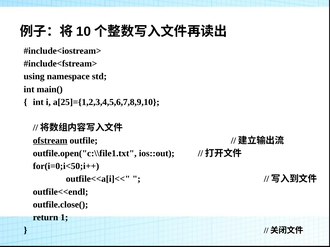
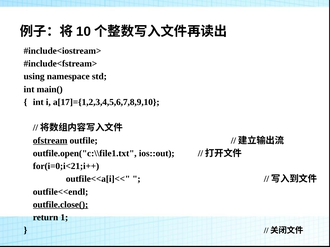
a[25]={1,2,3,4,5,6,7,8,9,10: a[25]={1,2,3,4,5,6,7,8,9,10 -> a[17]={1,2,3,4,5,6,7,8,9,10 (106, 102)
for(i=0;i<50;i++: for(i=0;i<50;i++ -> for(i=0;i<21;i++ (66, 166)
outfile.close( underline: none -> present (61, 205)
